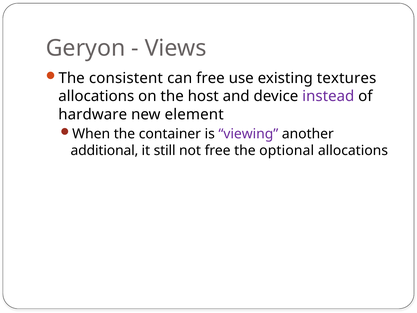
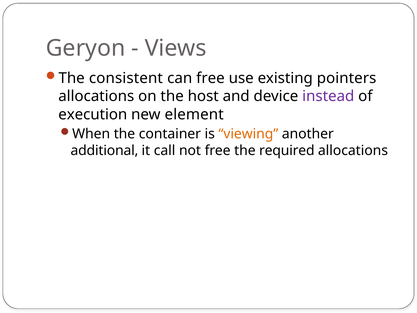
textures: textures -> pointers (347, 78)
hardware: hardware -> execution (93, 114)
viewing colour: purple -> orange (248, 134)
still: still -> call (165, 150)
optional: optional -> required (287, 150)
